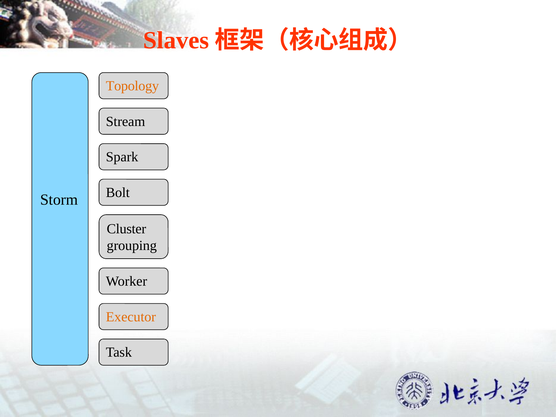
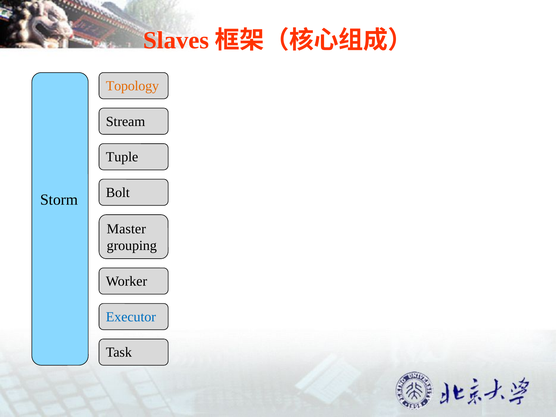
Spark: Spark -> Tuple (122, 157)
Cluster: Cluster -> Master (126, 229)
Executor colour: orange -> blue (131, 317)
